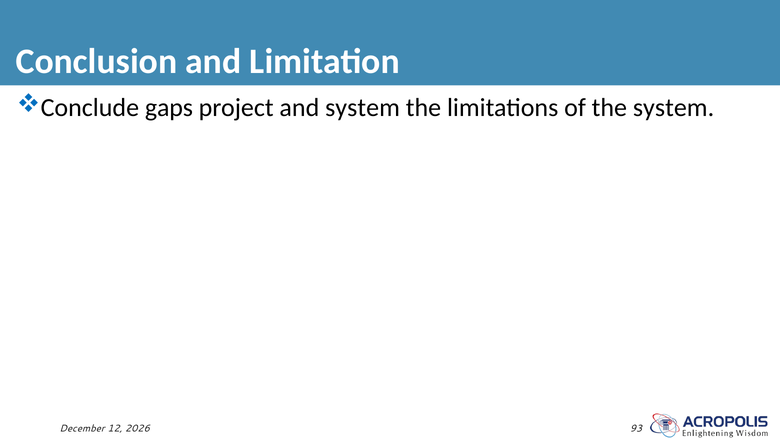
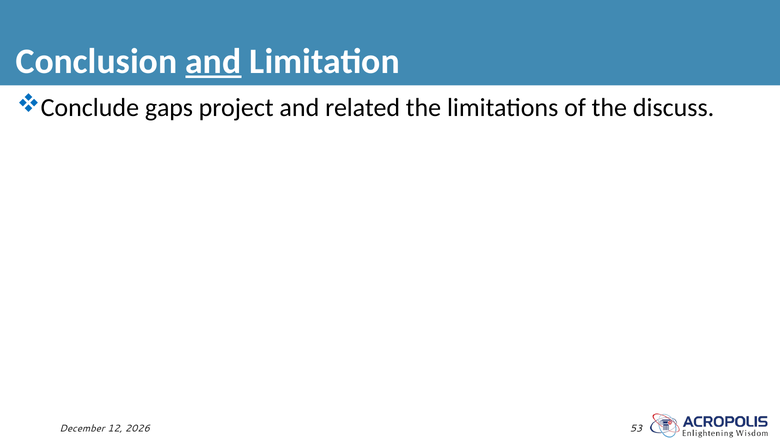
and underline: none -> present (213, 61)
and system: system -> related (363, 108)
the system: system -> discuss (674, 108)
93: 93 -> 53 (636, 428)
